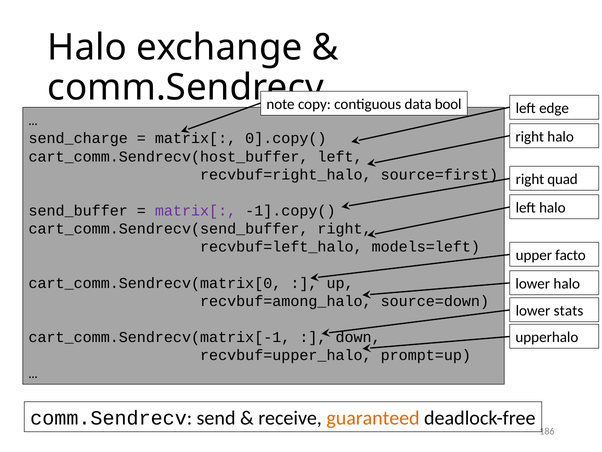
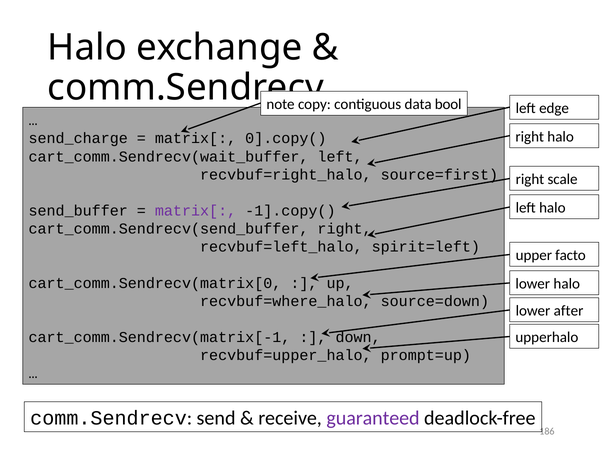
cart_comm.Sendrecv(host_buffer: cart_comm.Sendrecv(host_buffer -> cart_comm.Sendrecv(wait_buffer (168, 156)
quad: quad -> scale (563, 179)
models=left: models=left -> spirit=left (426, 247)
recvbuf=among_halo: recvbuf=among_halo -> recvbuf=where_halo (286, 301)
stats: stats -> after (569, 311)
guaranteed colour: orange -> purple (373, 418)
